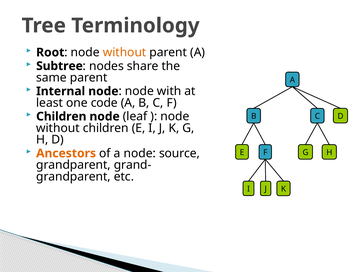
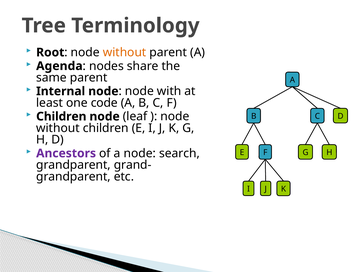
Subtree: Subtree -> Agenda (59, 66)
Ancestors colour: orange -> purple (66, 153)
source: source -> search (179, 153)
